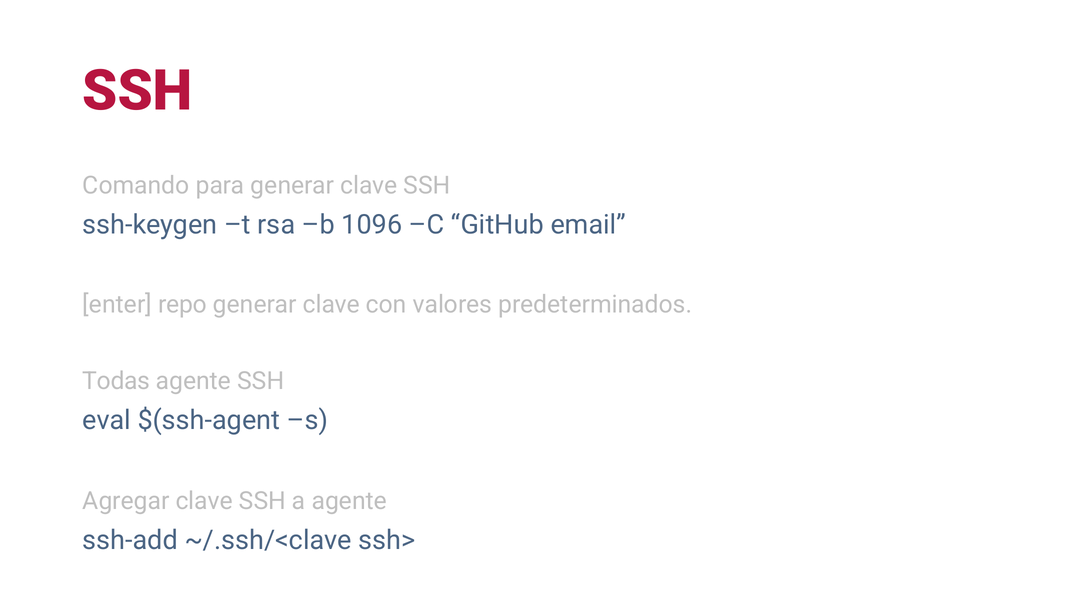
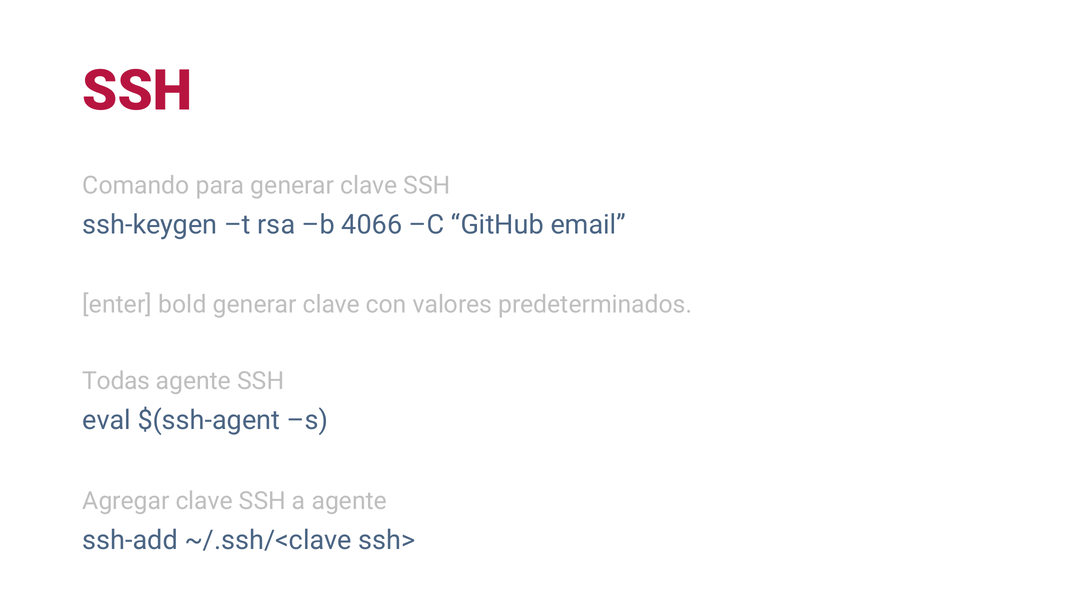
1096: 1096 -> 4066 (372, 225)
repo: repo -> bold (182, 305)
